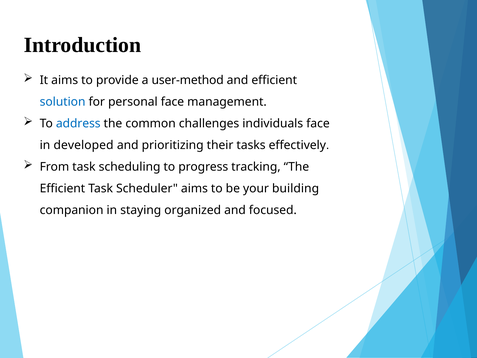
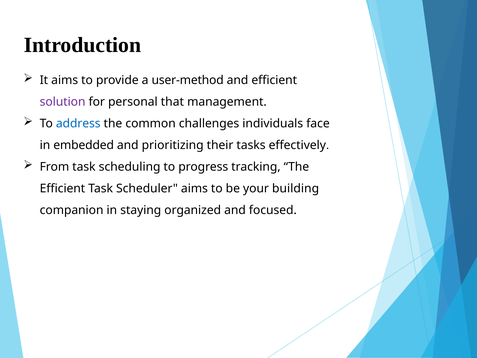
solution colour: blue -> purple (63, 102)
personal face: face -> that (172, 102)
developed: developed -> embedded (84, 145)
